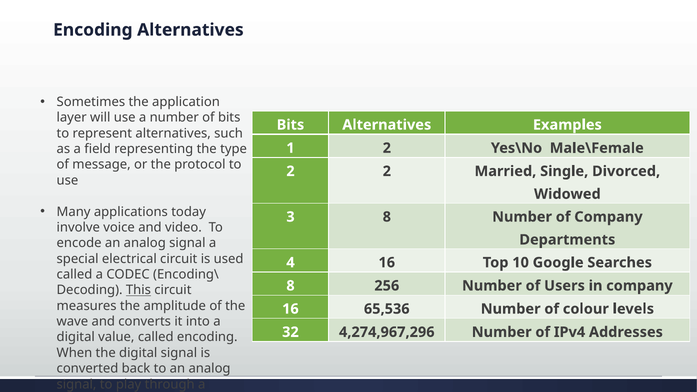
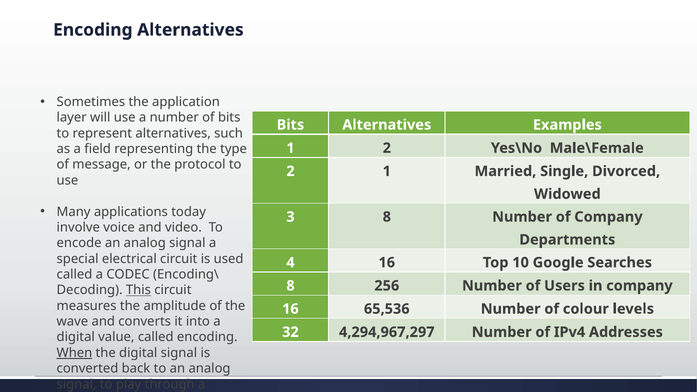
2 2: 2 -> 1 (387, 171)
4,274,967,296: 4,274,967,296 -> 4,294,967,297 (387, 332)
When underline: none -> present (74, 353)
